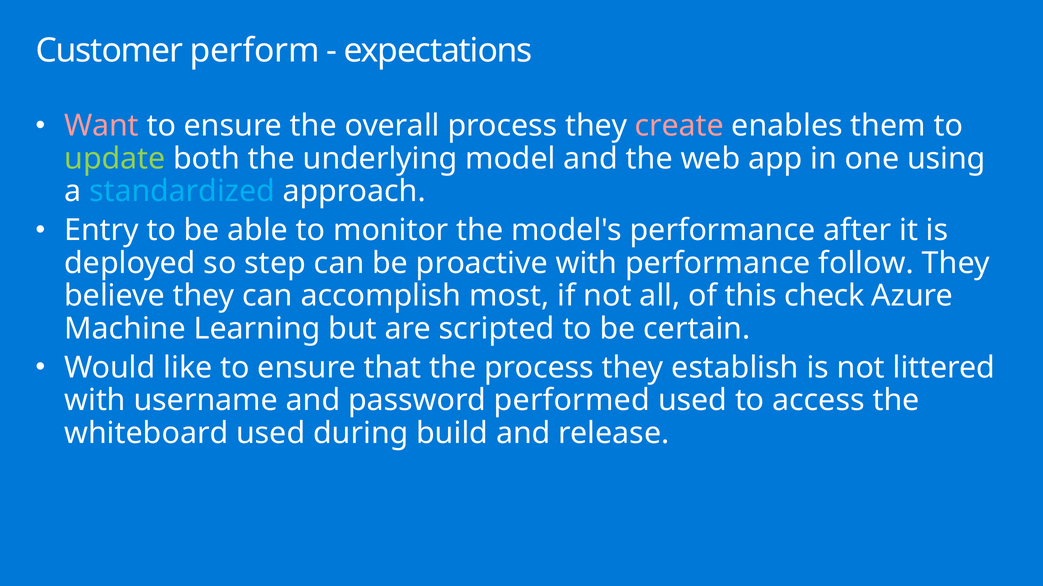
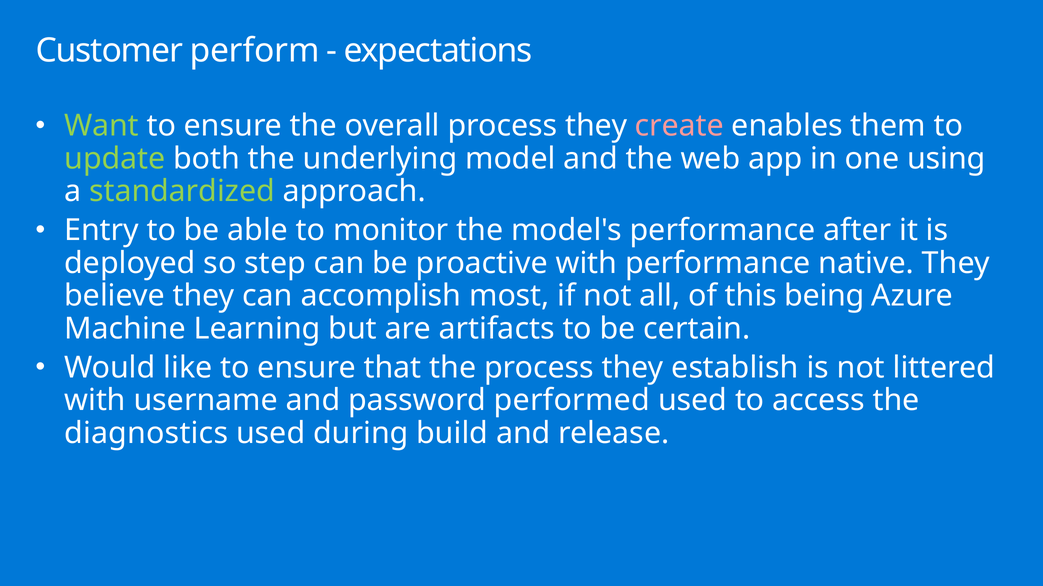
Want colour: pink -> light green (102, 126)
standardized colour: light blue -> light green (182, 192)
follow: follow -> native (866, 263)
check: check -> being (824, 296)
scripted: scripted -> artifacts (497, 329)
whiteboard: whiteboard -> diagnostics (146, 434)
